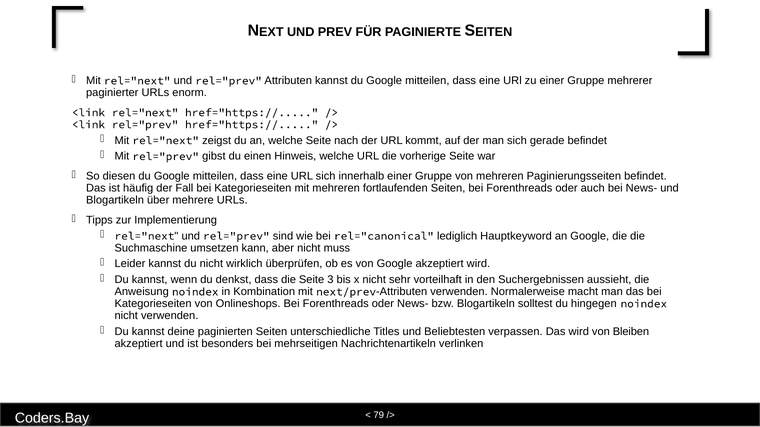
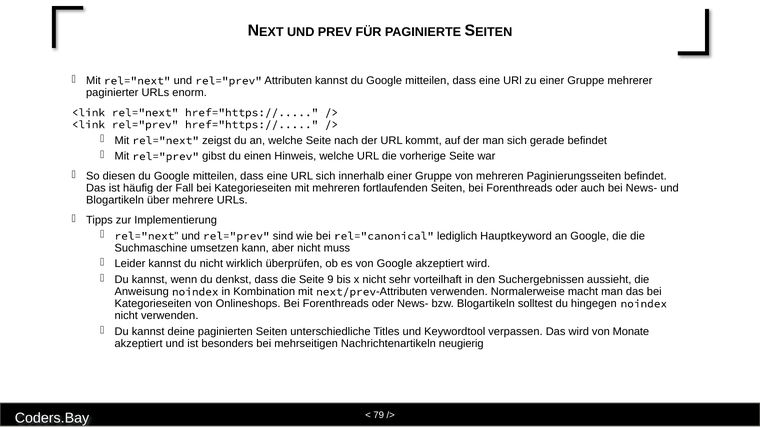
3: 3 -> 9 (330, 280)
Beliebtesten: Beliebtesten -> Keywordtool (455, 332)
Bleiben: Bleiben -> Monate (631, 332)
verlinken: verlinken -> neugierig (461, 344)
